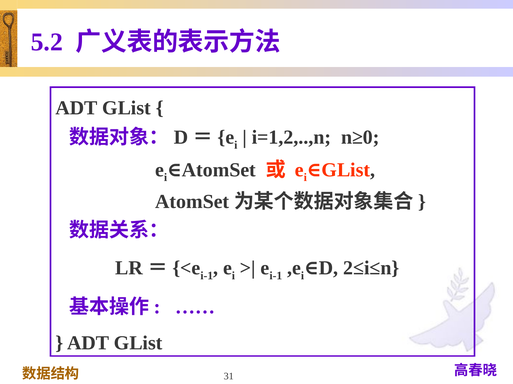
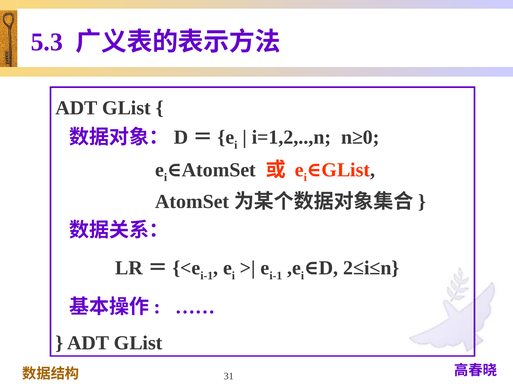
5.2: 5.2 -> 5.3 (47, 42)
